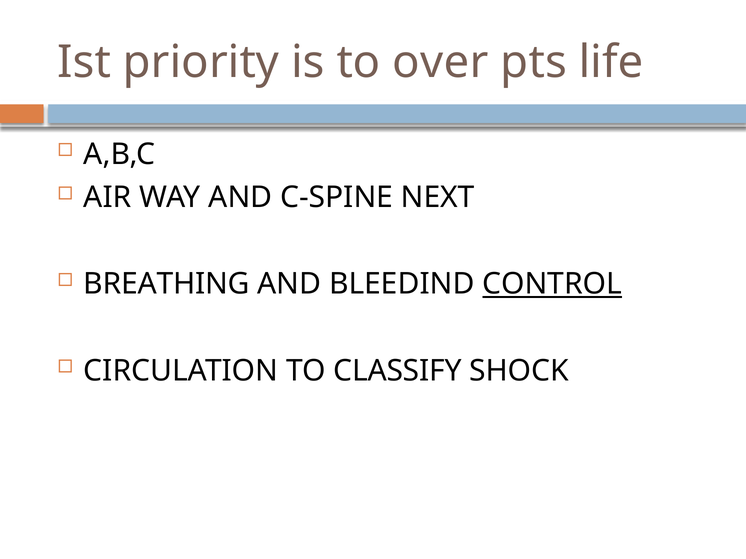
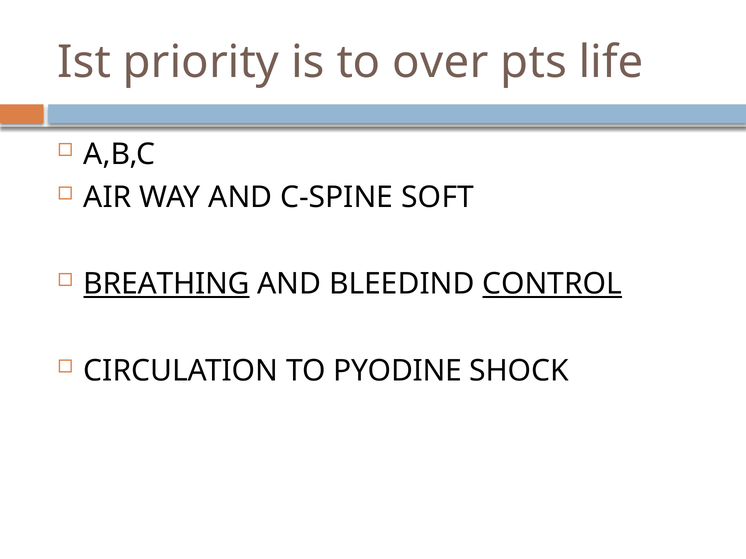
NEXT: NEXT -> SOFT (438, 198)
BREATHING underline: none -> present (166, 284)
CLASSIFY: CLASSIFY -> PYODINE (398, 371)
